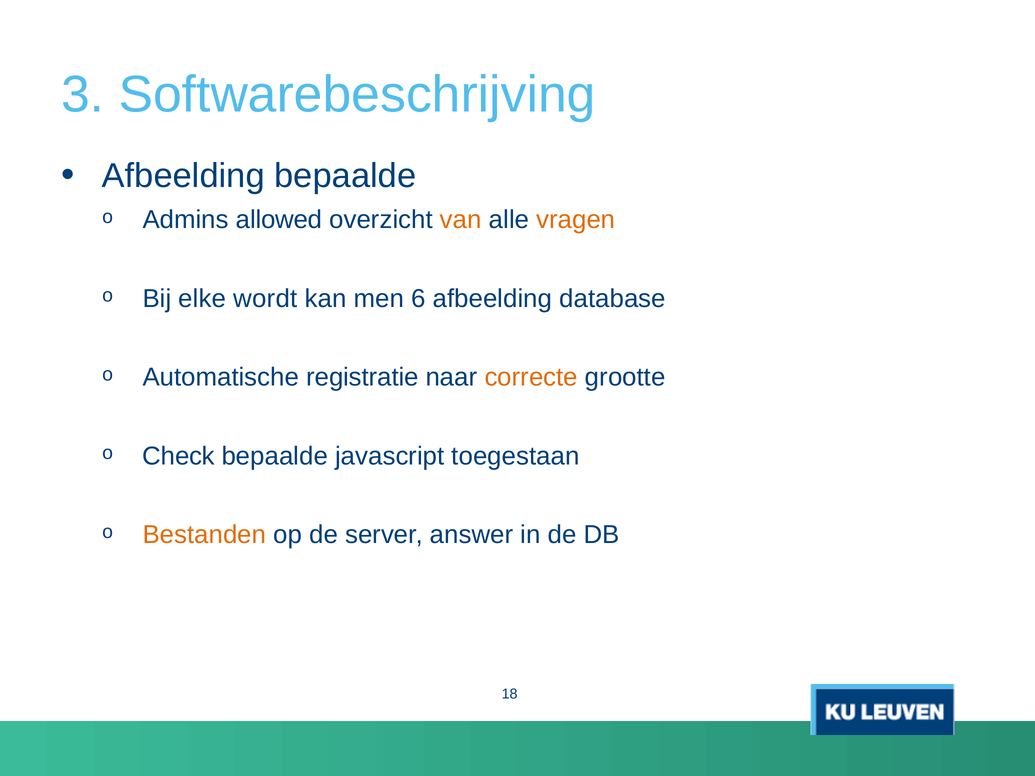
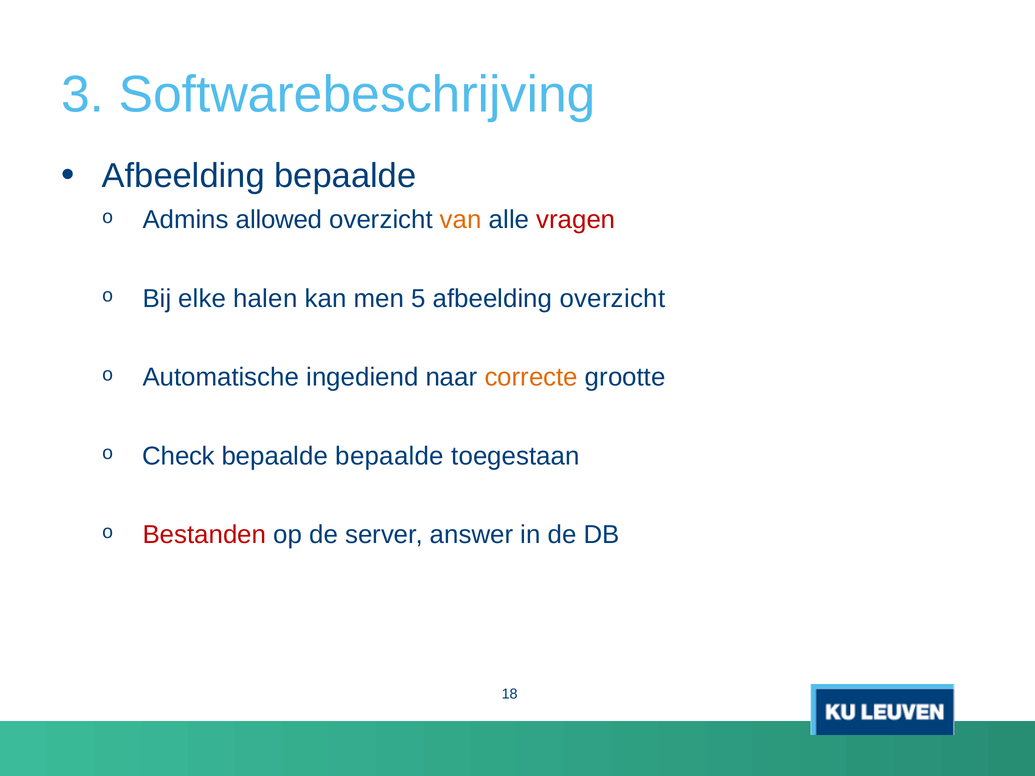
vragen colour: orange -> red (576, 220)
wordt: wordt -> halen (265, 299)
6: 6 -> 5 (418, 299)
afbeelding database: database -> overzicht (612, 299)
registratie: registratie -> ingediend (362, 378)
bepaalde javascript: javascript -> bepaalde (390, 456)
Bestanden colour: orange -> red (204, 535)
